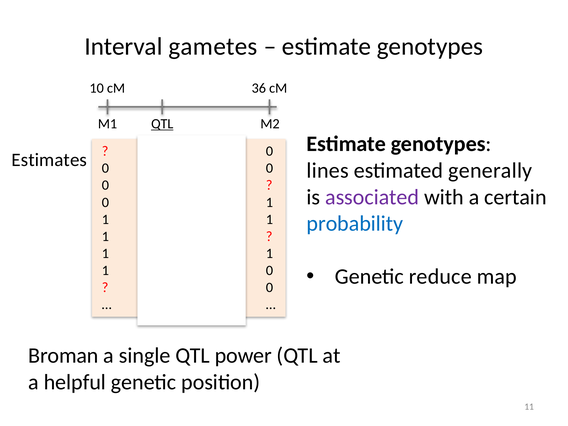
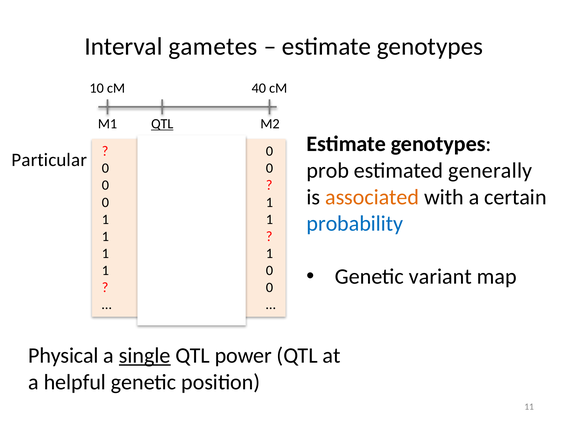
36: 36 -> 40 (259, 88)
Estimates: Estimates -> Particular (49, 160)
lines: lines -> prob (328, 171)
associated colour: purple -> orange (372, 197)
reduce: reduce -> variant (440, 277)
Broman: Broman -> Physical (63, 356)
single underline: none -> present (145, 356)
